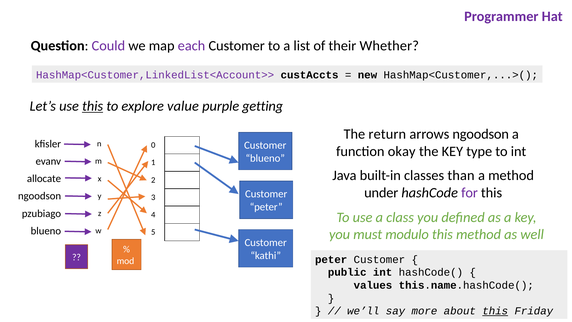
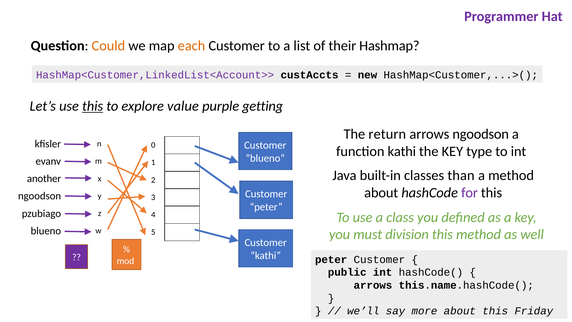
Could colour: purple -> orange (108, 46)
each colour: purple -> orange (191, 46)
Whether: Whether -> Hashmap (389, 46)
function okay: okay -> kathi (402, 151)
allocate: allocate -> another (44, 179)
under: under -> about (381, 193)
modulo: modulo -> division (407, 234)
values: values -> arrows (373, 285)
this underline: present -> none (495, 311)
